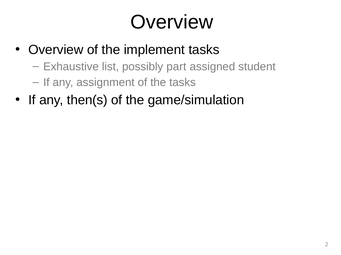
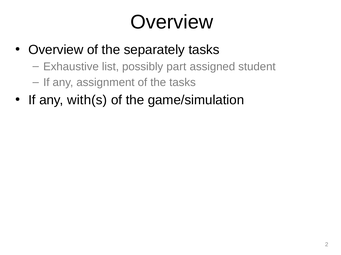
implement: implement -> separately (154, 50)
then(s: then(s -> with(s (87, 100)
